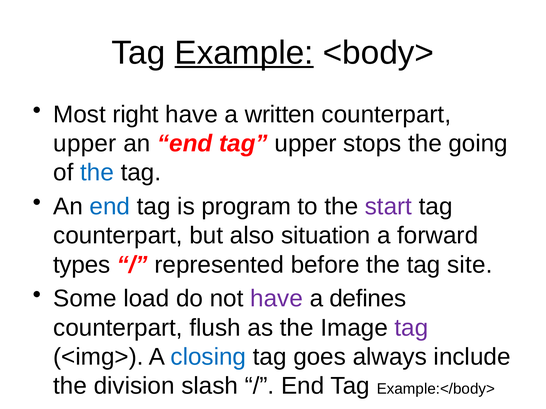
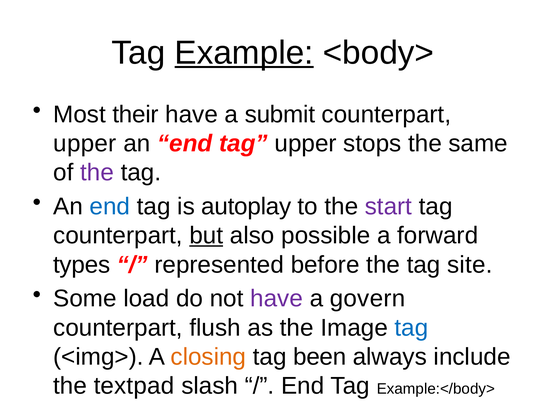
right: right -> their (136, 115)
written: written -> submit (280, 115)
going: going -> same (478, 144)
the colour: blue -> purple (97, 173)
program: program -> autoplay (246, 207)
but underline: none -> present (206, 236)
situation: situation -> possible (326, 236)
defines: defines -> govern (368, 299)
tag colour: purple -> blue (411, 328)
closing colour: blue -> orange (208, 357)
goes: goes -> been (320, 357)
division: division -> textpad (134, 386)
